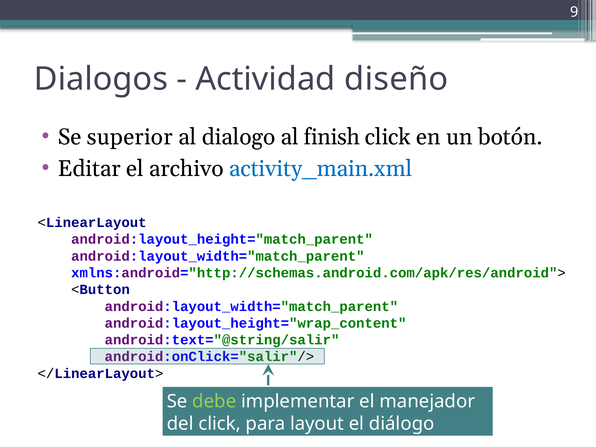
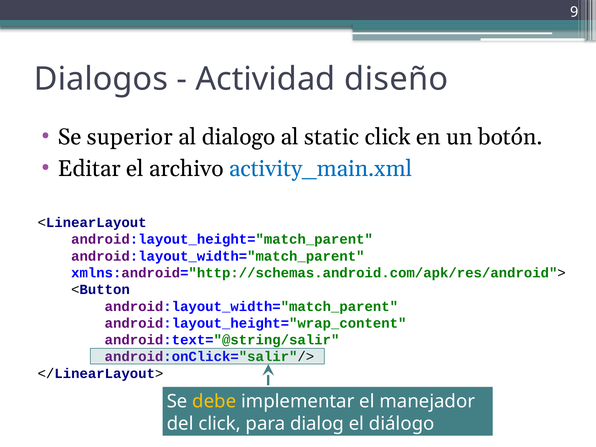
finish: finish -> static (332, 137)
debe colour: light green -> yellow (214, 401)
layout: layout -> dialog (317, 424)
